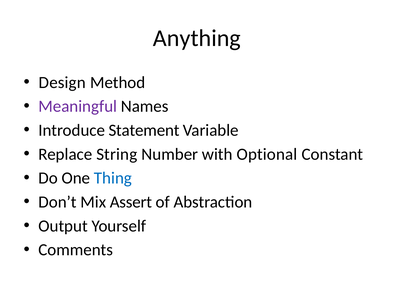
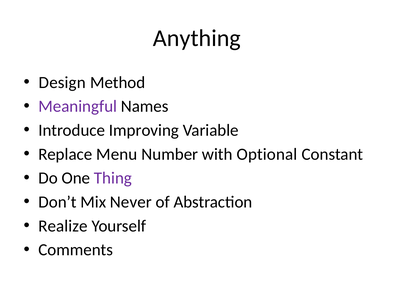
Statement: Statement -> Improving (144, 130)
String: String -> Menu (117, 154)
Thing colour: blue -> purple (113, 178)
Assert: Assert -> Never (131, 202)
Output: Output -> Realize (63, 226)
